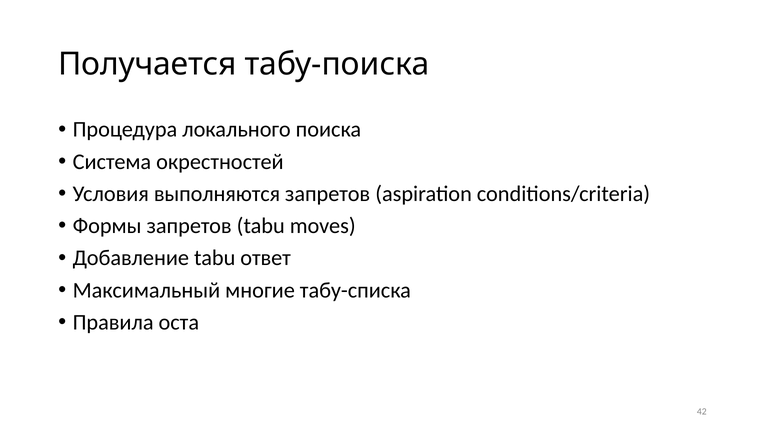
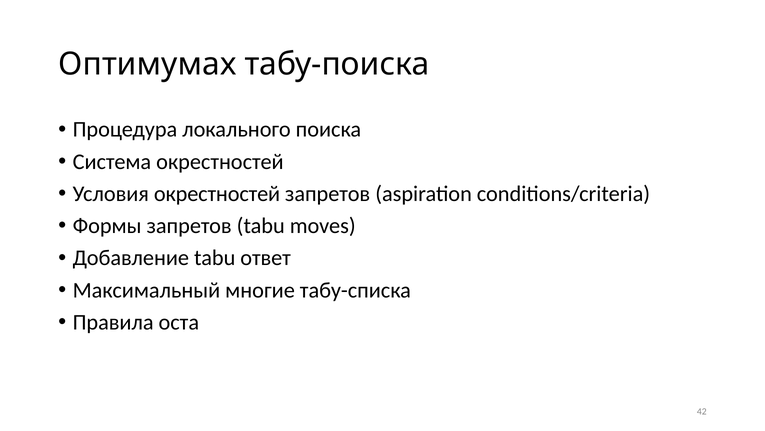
Получается: Получается -> Оптимумах (147, 64)
Условия выполняются: выполняются -> окрестностей (217, 193)
